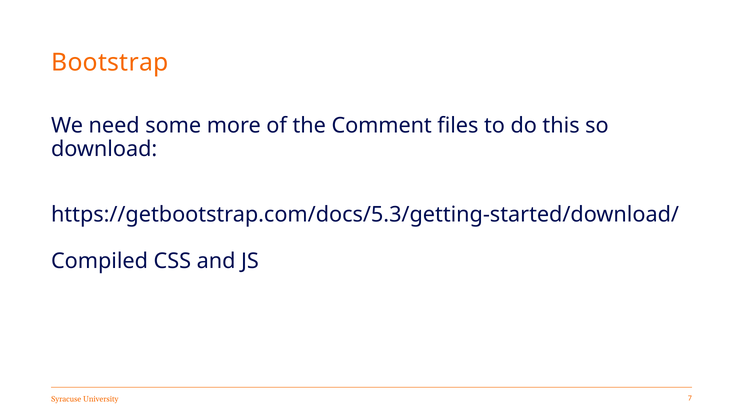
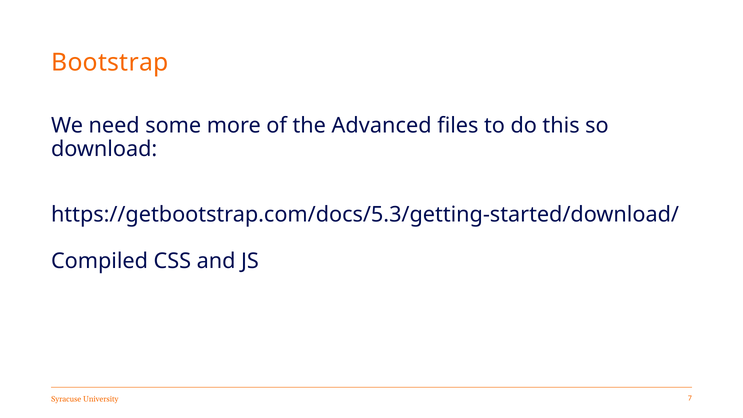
Comment: Comment -> Advanced (382, 126)
